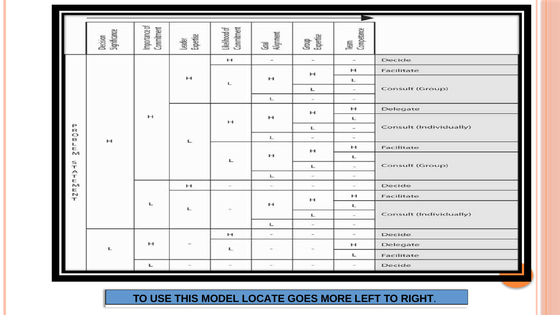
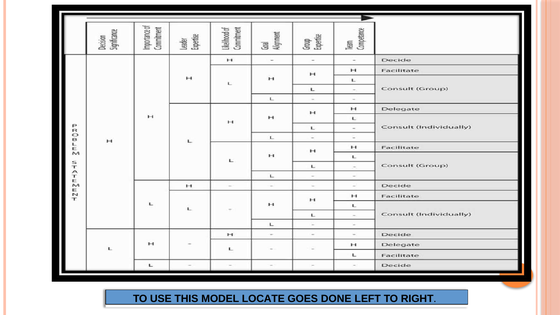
MORE: MORE -> DONE (336, 299)
